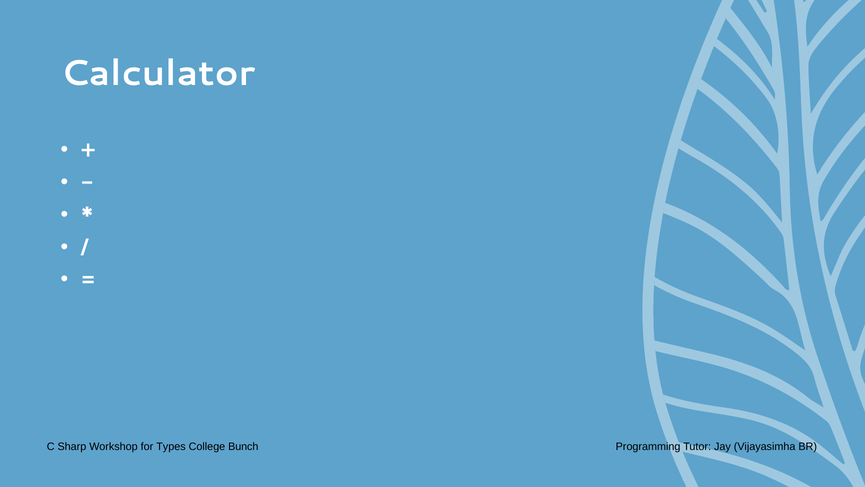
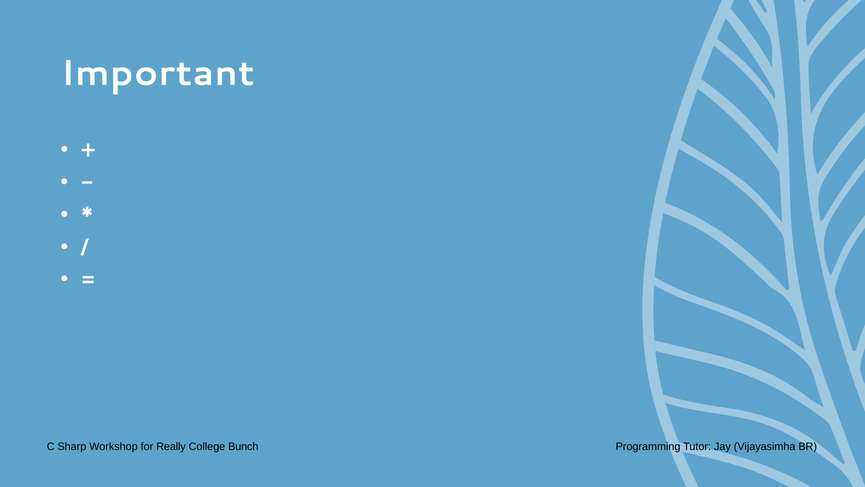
Calculator: Calculator -> Important (158, 73)
Types: Types -> Really (171, 446)
